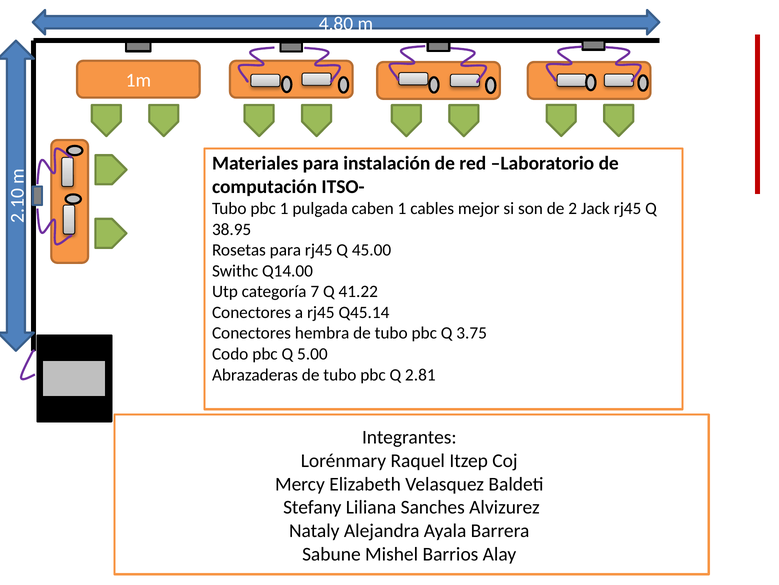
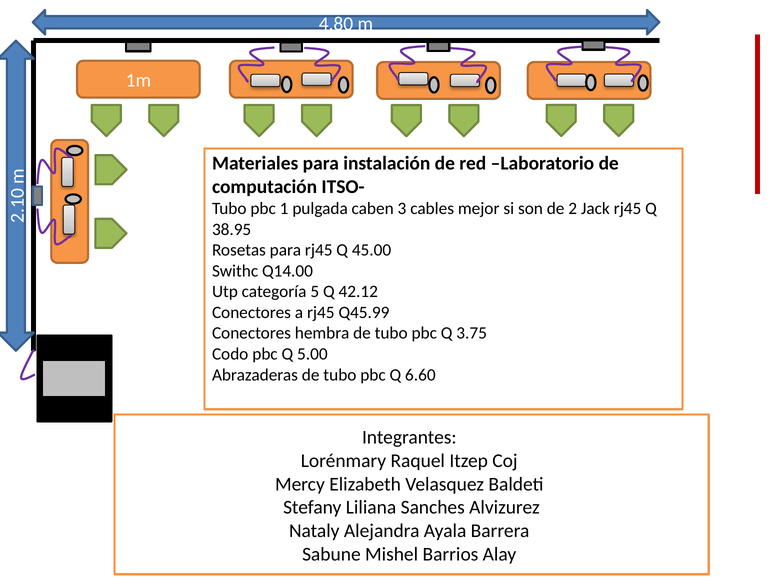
caben 1: 1 -> 3 (402, 208)
7: 7 -> 5 (315, 291)
41.22: 41.22 -> 42.12 (358, 291)
Q45.14: Q45.14 -> Q45.99 (364, 312)
2.81: 2.81 -> 6.60 (420, 374)
